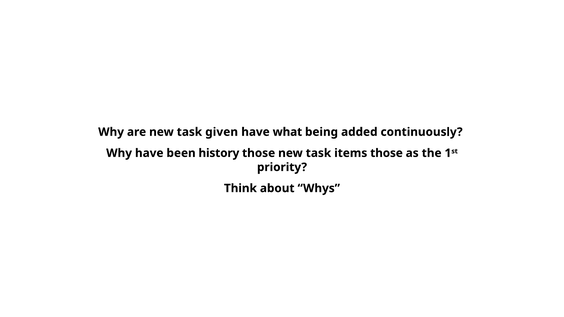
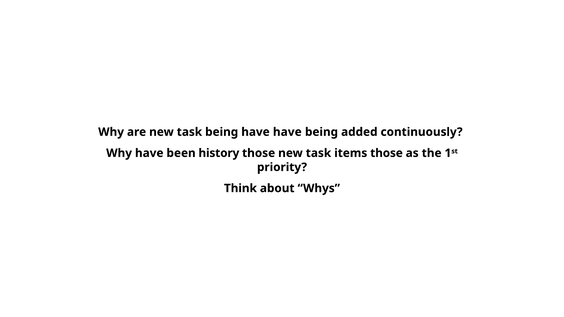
task given: given -> being (222, 132)
have what: what -> have (287, 132)
